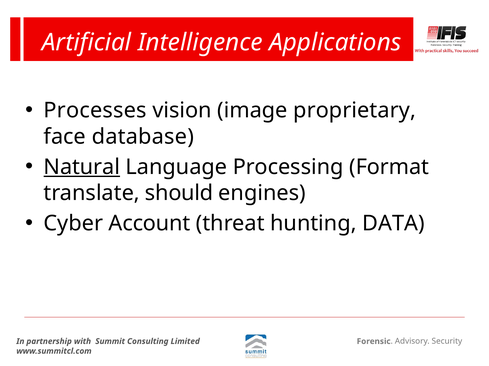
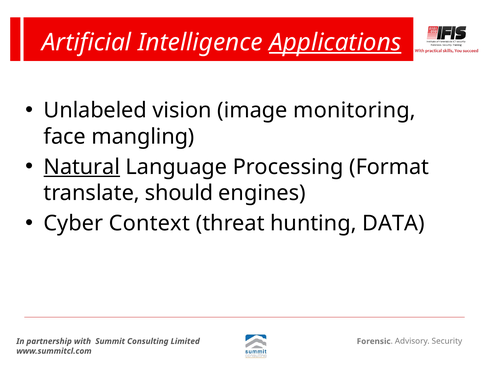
Applications underline: none -> present (335, 42)
Processes: Processes -> Unlabeled (95, 111)
proprietary: proprietary -> monitoring (354, 111)
database: database -> mangling (143, 137)
Account: Account -> Context (149, 224)
